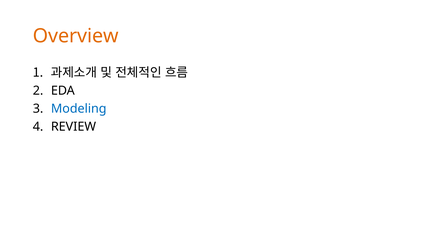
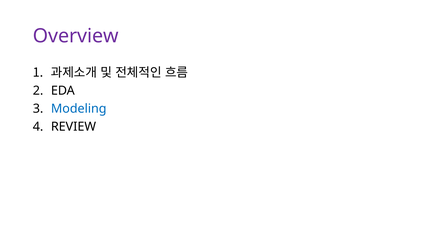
Overview colour: orange -> purple (76, 36)
